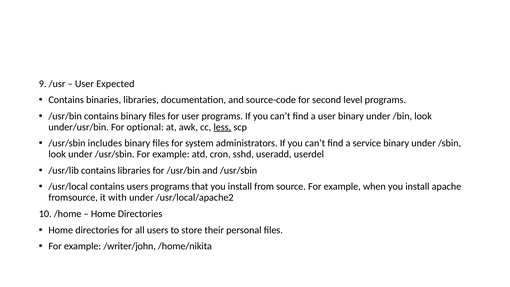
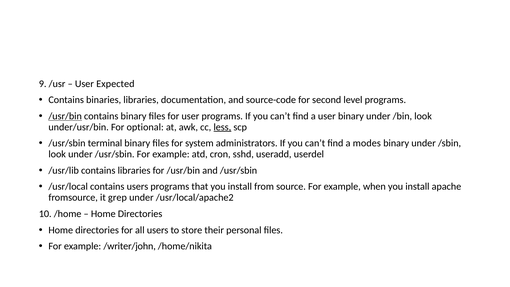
/usr/bin underline: none -> present (65, 116)
includes: includes -> terminal (105, 143)
service: service -> modes (367, 143)
with: with -> grep (117, 197)
